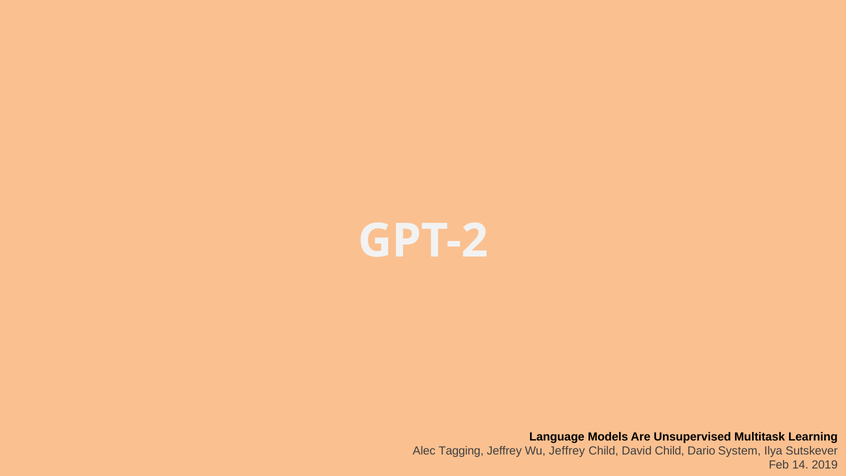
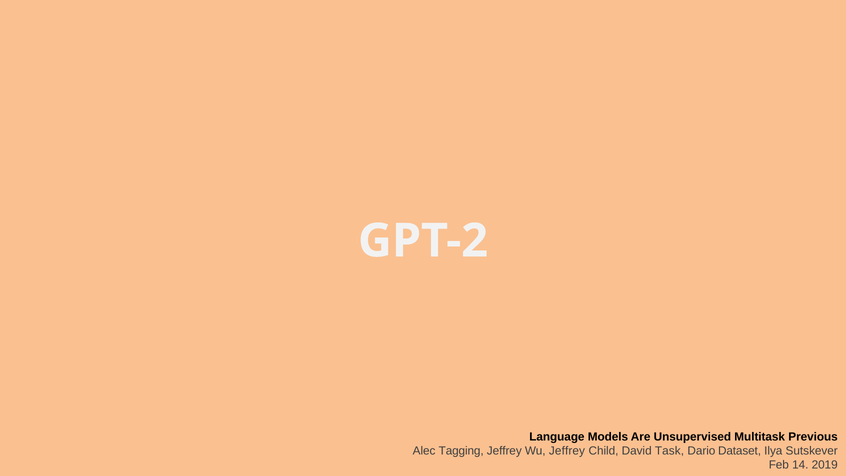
Learning: Learning -> Previous (813, 437)
David Child: Child -> Task (669, 451)
System: System -> Dataset (740, 451)
